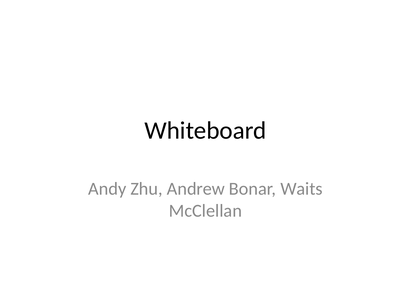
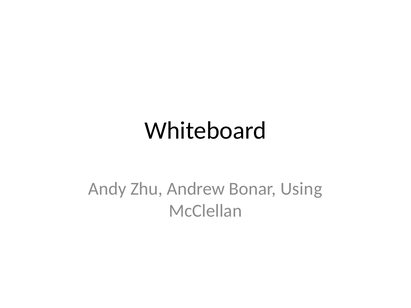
Waits: Waits -> Using (301, 189)
